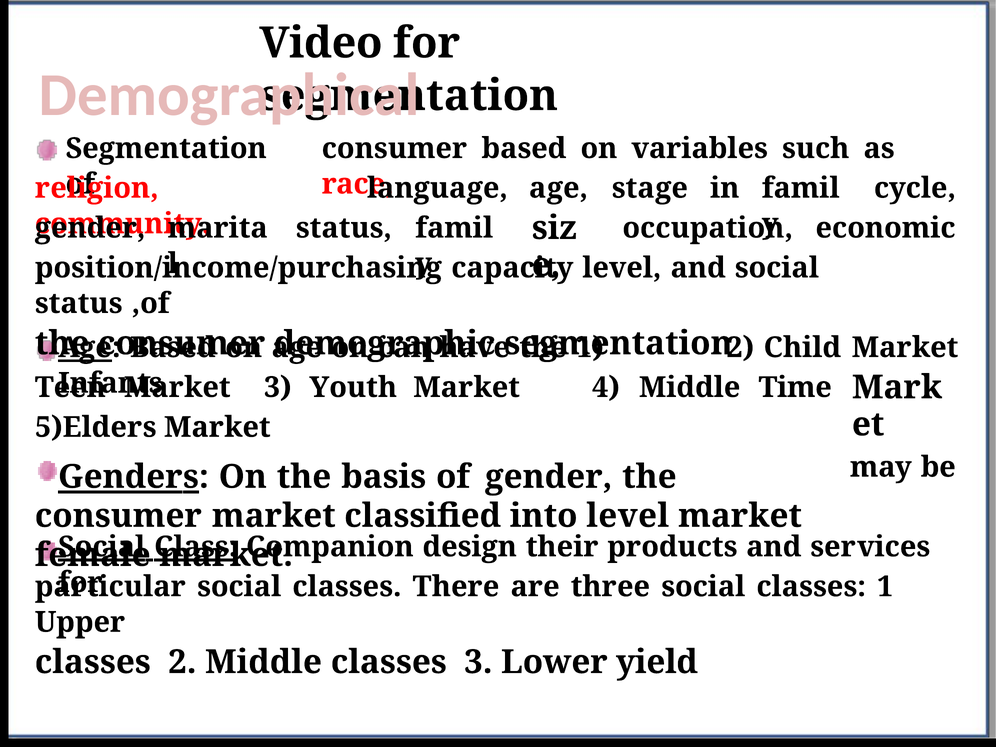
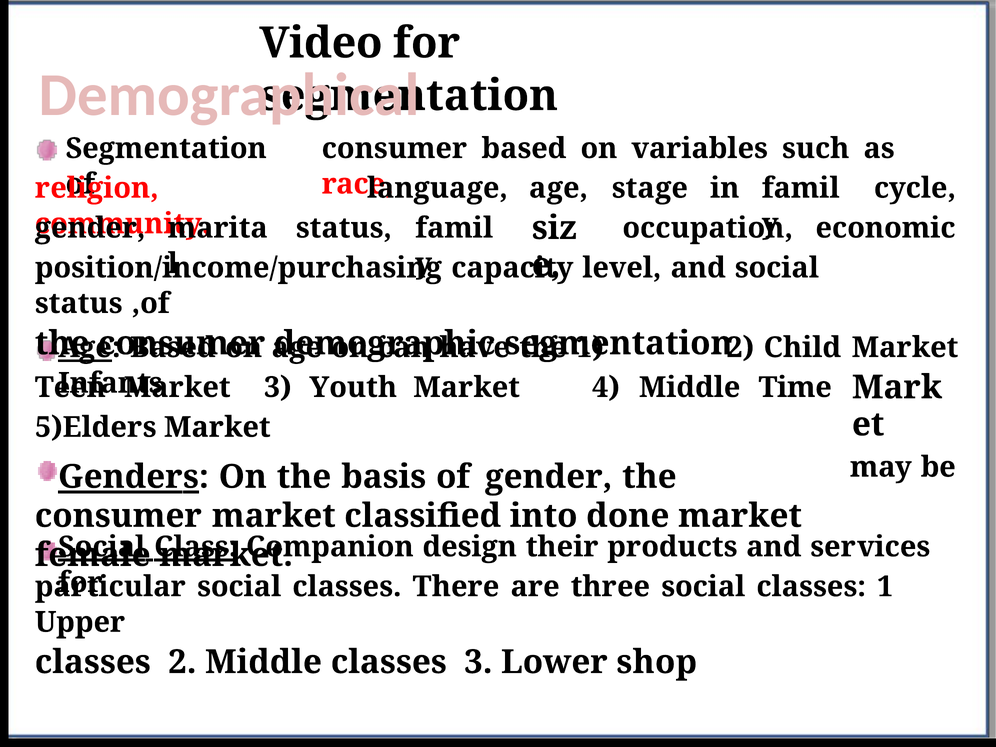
into level: level -> done (628, 516)
yield: yield -> shop (657, 662)
